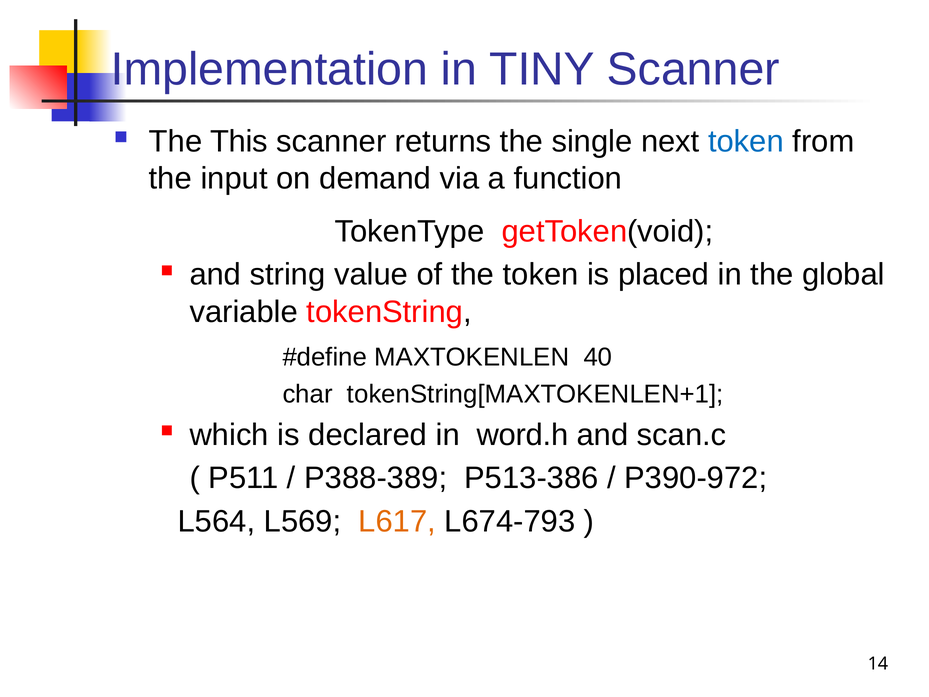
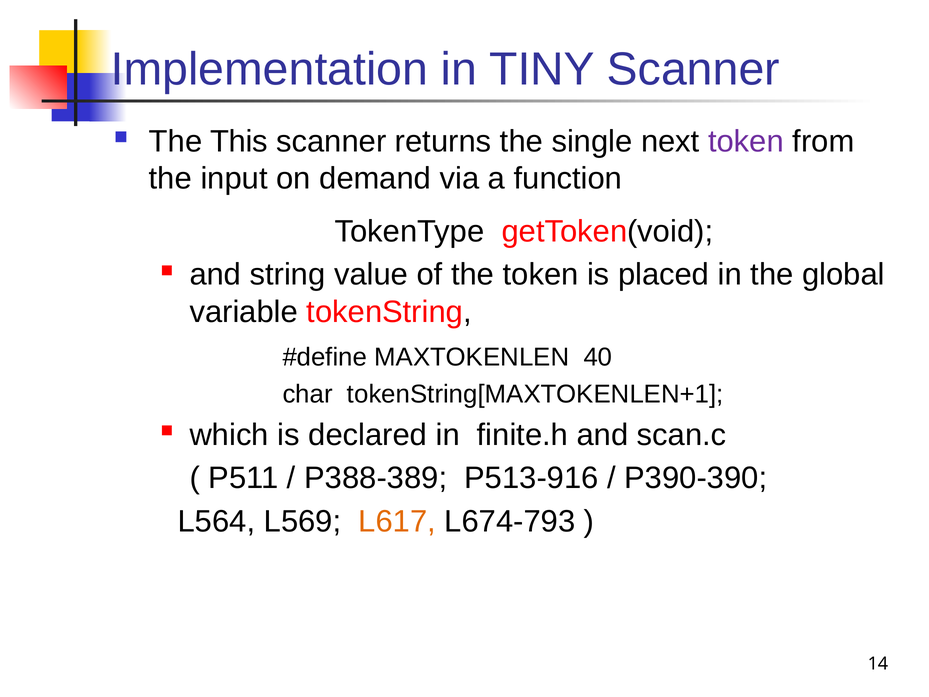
token colour: blue -> purple (746, 142)
word.h: word.h -> finite.h (522, 435)
P513-386: P513-386 -> P513-916 (531, 478)
P390-972: P390-972 -> P390-390 (696, 478)
